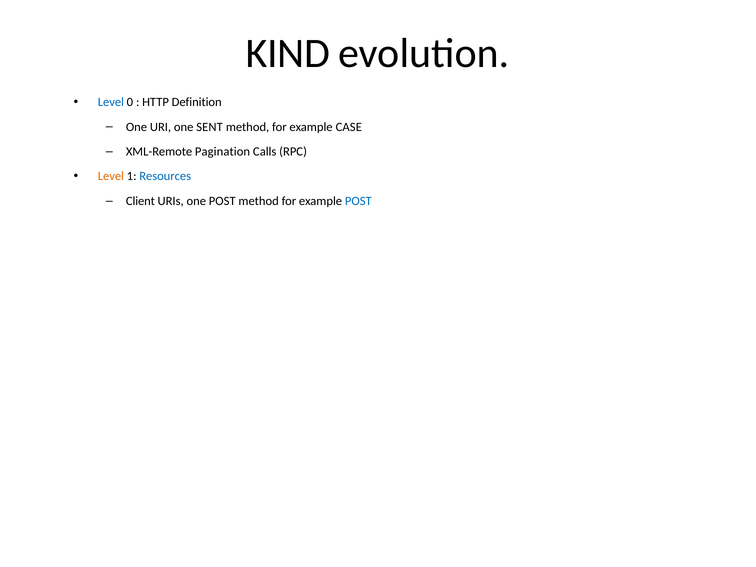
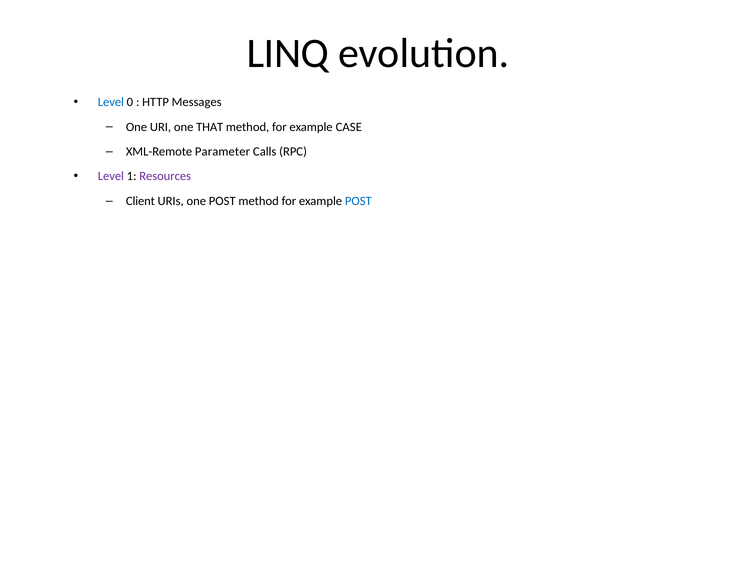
KIND: KIND -> LINQ (288, 54)
Definition: Definition -> Messages (197, 102)
SENT: SENT -> THAT (210, 127)
Pagination: Pagination -> Parameter (223, 152)
Level colour: orange -> purple (111, 176)
Resources colour: blue -> purple (165, 176)
